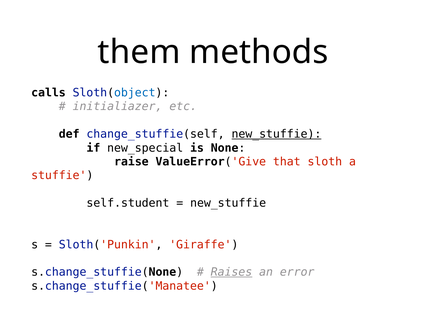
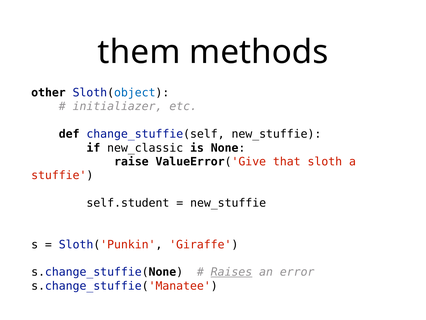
calls: calls -> other (48, 93)
new_stuffie underline: present -> none (276, 134)
new_special: new_special -> new_classic (145, 148)
